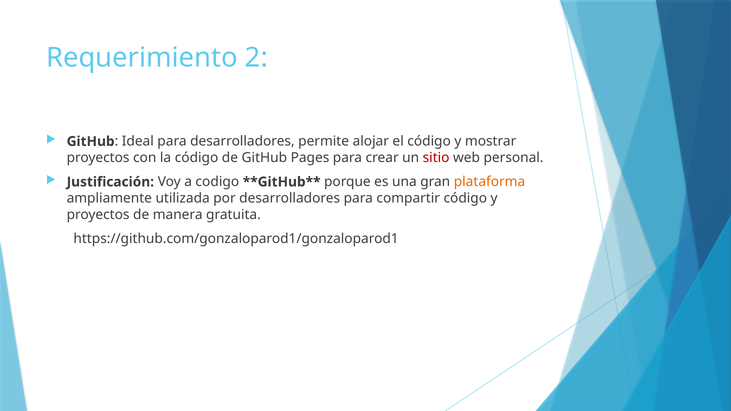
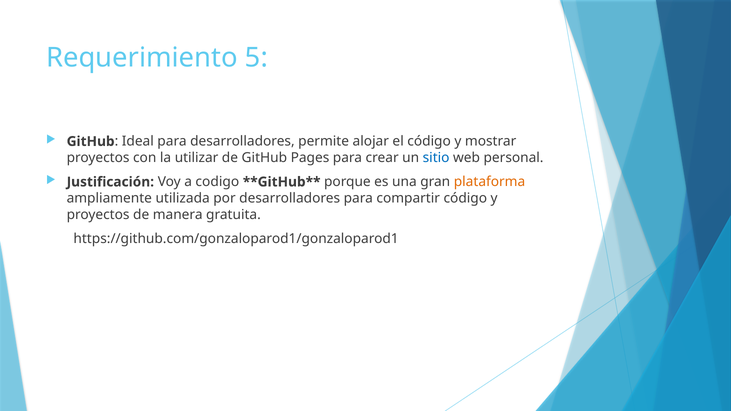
2: 2 -> 5 (256, 58)
la código: código -> utilizar (197, 158)
sitio colour: red -> blue (436, 158)
